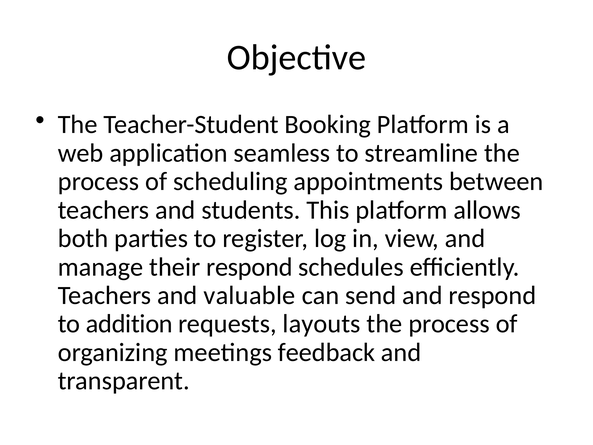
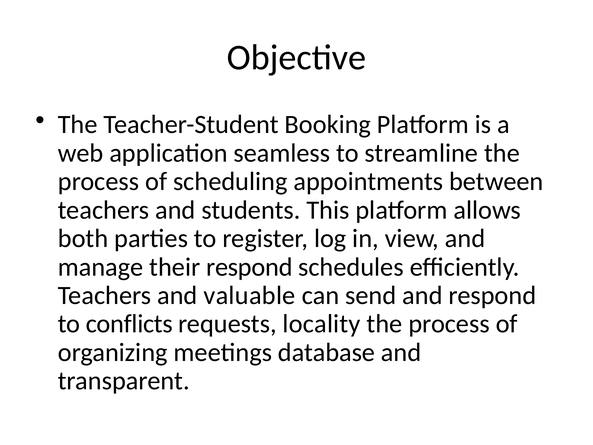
addition: addition -> conflicts (129, 324)
layouts: layouts -> locality (322, 324)
feedback: feedback -> database (327, 352)
